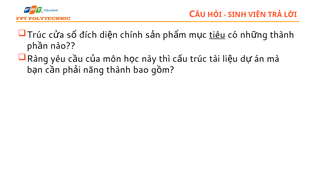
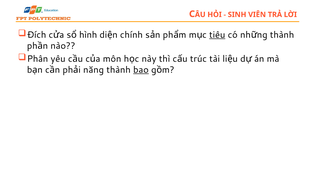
Trúc: Trúc -> Đích (37, 35)
đích: đích -> hình (88, 35)
Ràng: Ràng -> Phân (38, 59)
bao underline: none -> present (141, 70)
